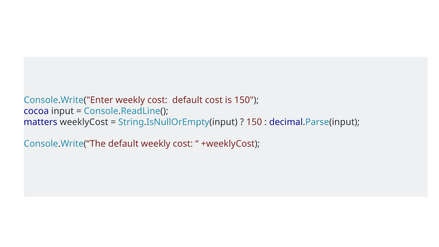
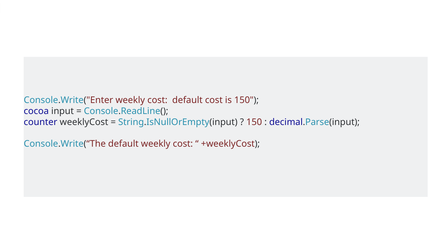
matters: matters -> counter (41, 122)
